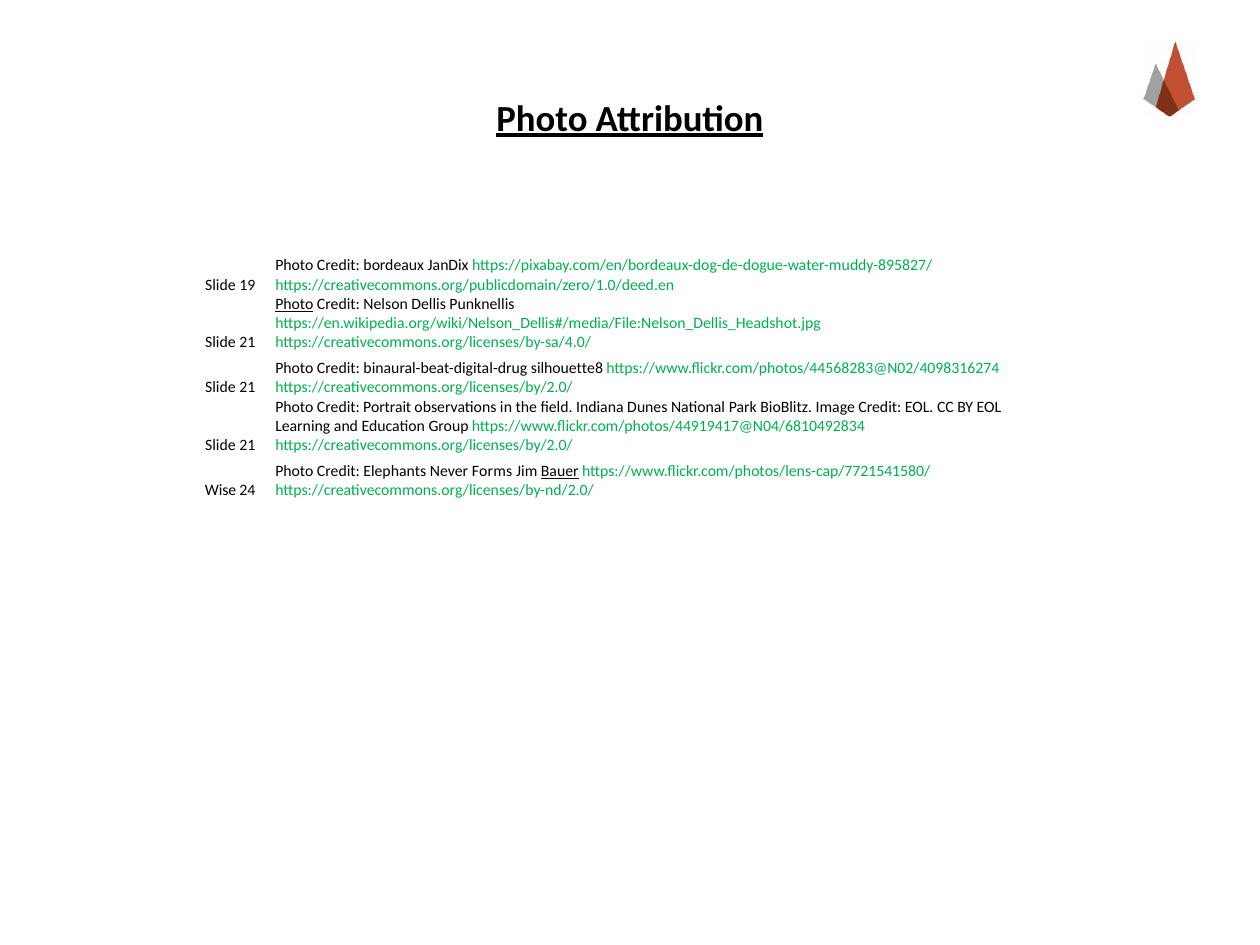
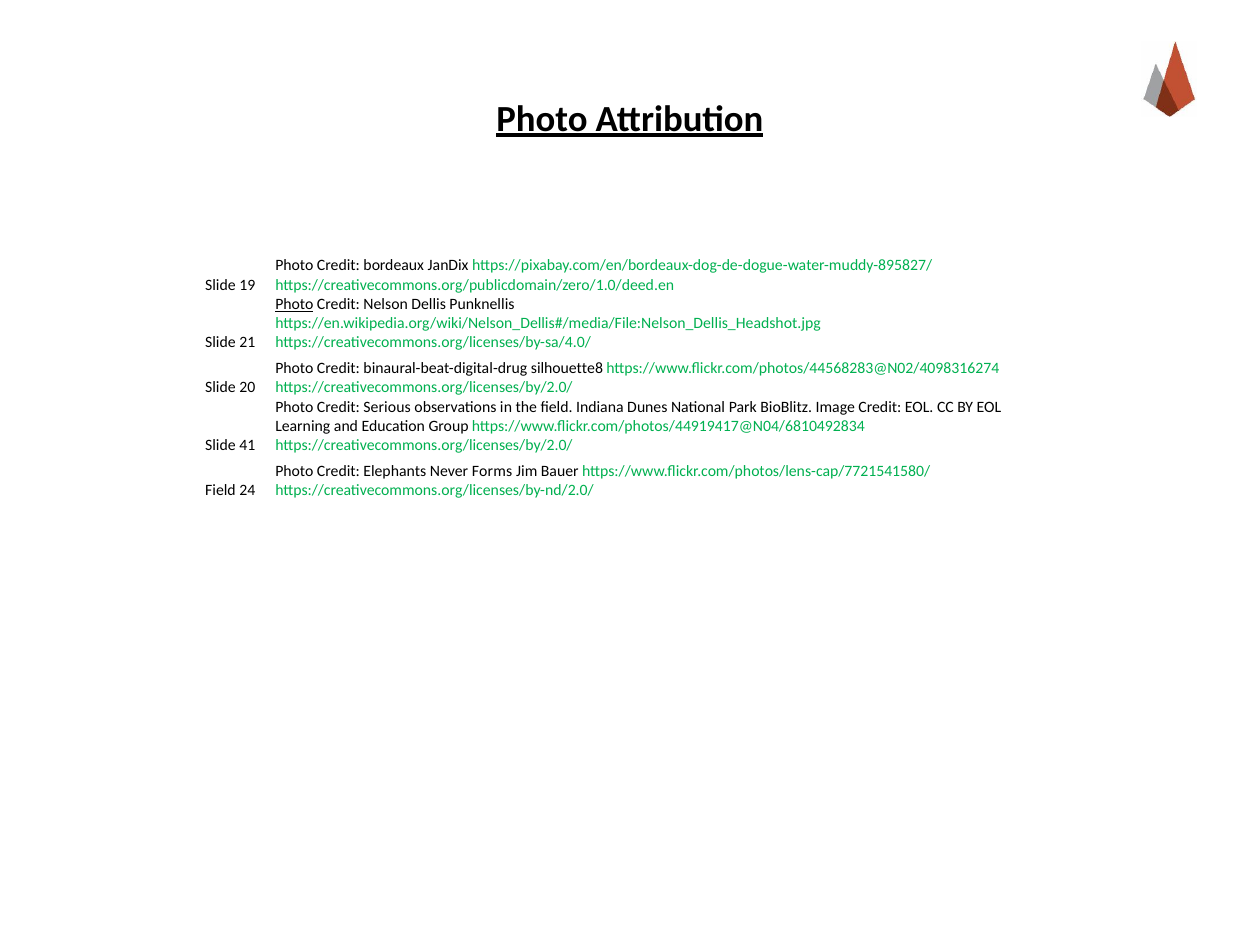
21: 21 -> 20 (247, 388)
Portrait: Portrait -> Serious (387, 407)
21: 21 -> 41 (247, 446)
Bauer underline: present -> none (560, 471)
Wise: Wise -> Field (220, 491)
